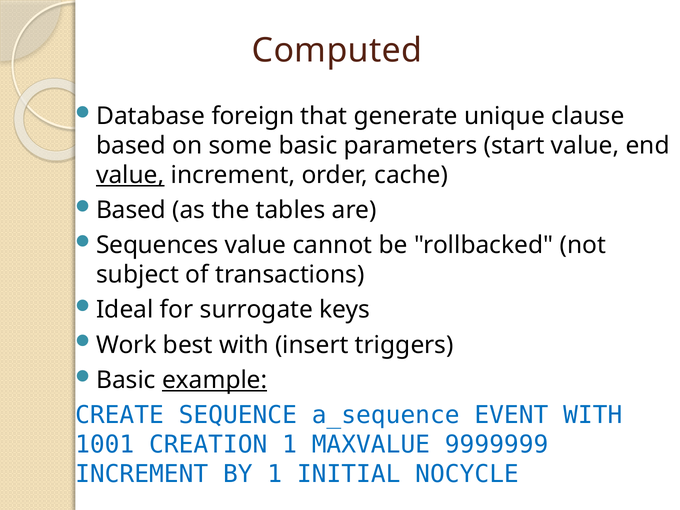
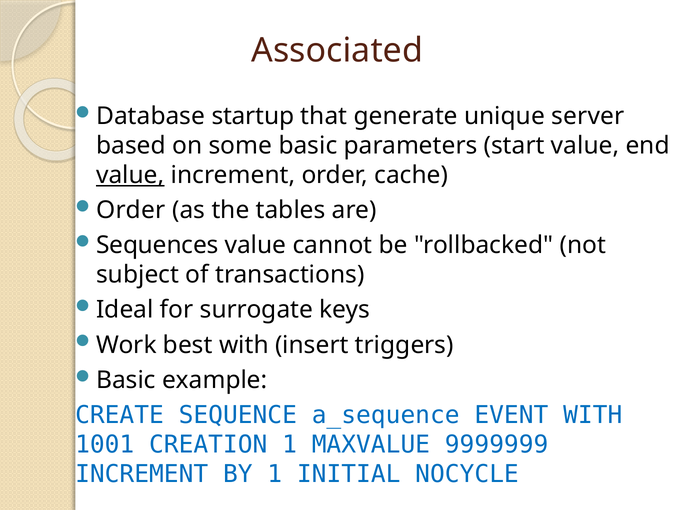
Computed: Computed -> Associated (337, 51)
foreign: foreign -> startup (253, 116)
clause: clause -> server (588, 116)
Based: Based -> Order (131, 210)
example underline: present -> none (215, 380)
